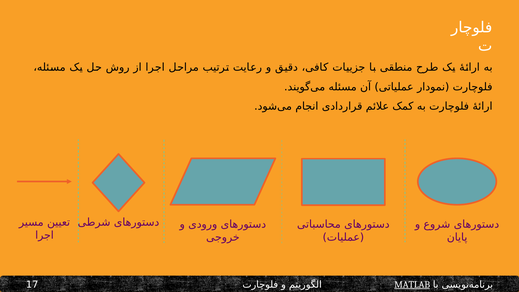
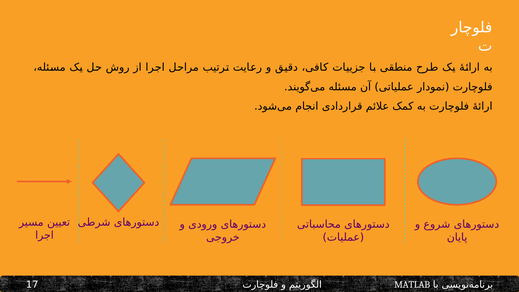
MATLAB underline: present -> none (412, 284)
